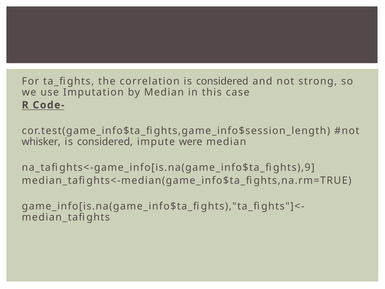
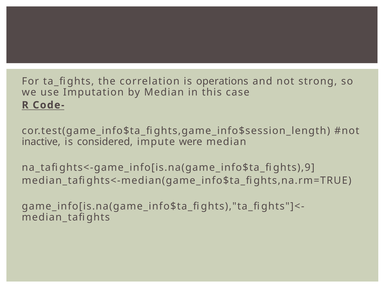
correlation is considered: considered -> operations (222, 81)
whisker: whisker -> inactive (41, 142)
